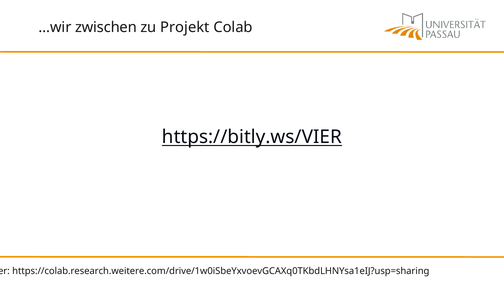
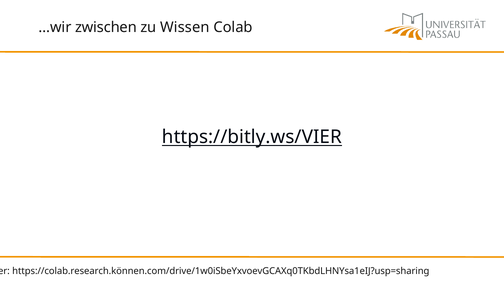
Projekt: Projekt -> Wissen (185, 27)
https://colab.research.weitere.com/drive/1w0iSbeYxvoevGCAXq0TKbdLHNYsa1eIJ?usp=sharing: https://colab.research.weitere.com/drive/1w0iSbeYxvoevGCAXq0TKbdLHNYsa1eIJ?usp=sharing -> https://colab.research.können.com/drive/1w0iSbeYxvoevGCAXq0TKbdLHNYsa1eIJ?usp=sharing (221, 271)
